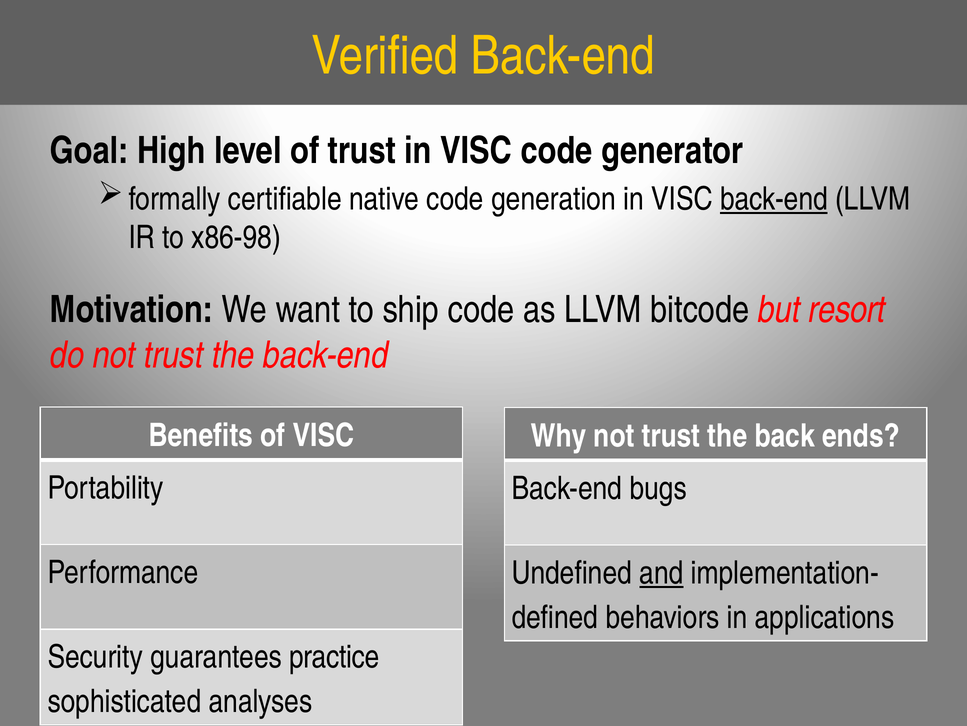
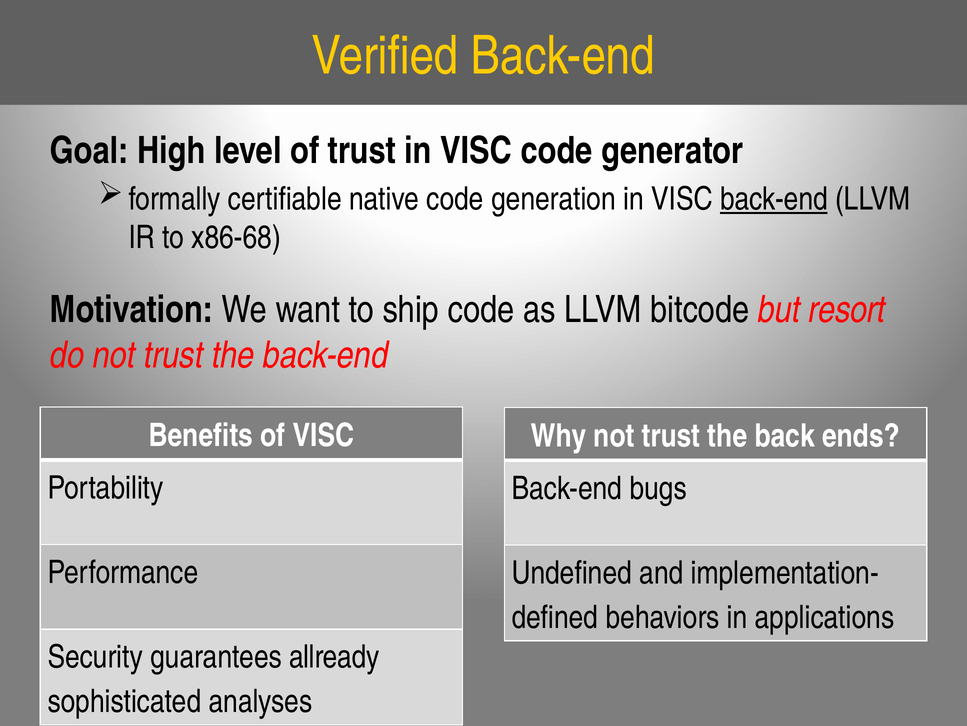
x86-98: x86-98 -> x86-68 (236, 237)
and underline: present -> none (661, 573)
practice: practice -> allready (334, 657)
